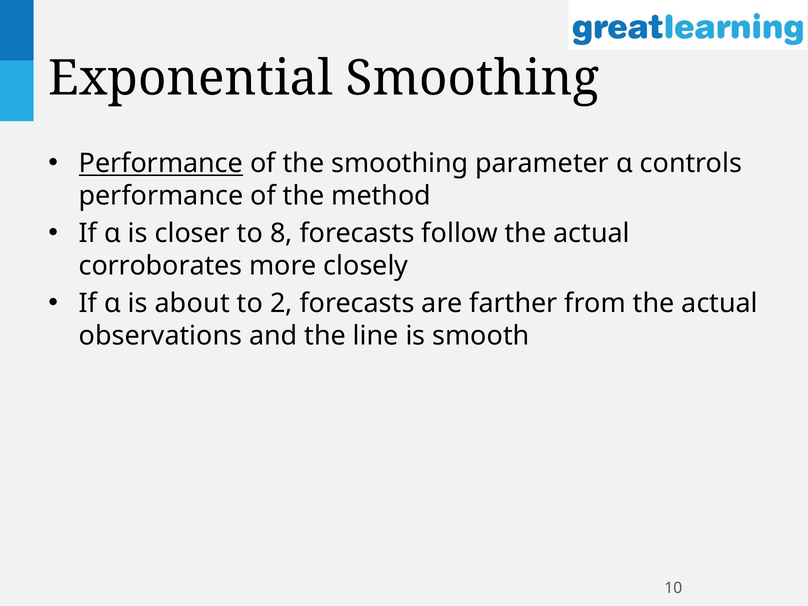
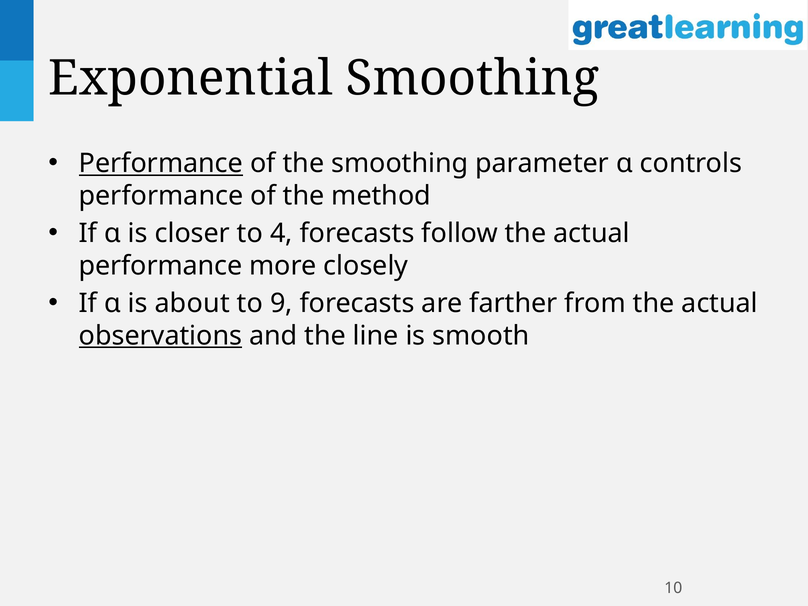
8: 8 -> 4 (281, 234)
corroborates: corroborates -> performance (160, 266)
2: 2 -> 9 (281, 304)
observations underline: none -> present (160, 336)
